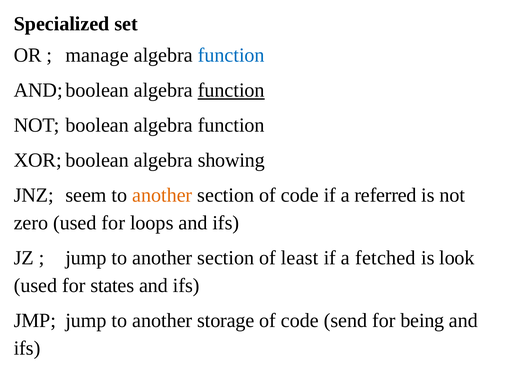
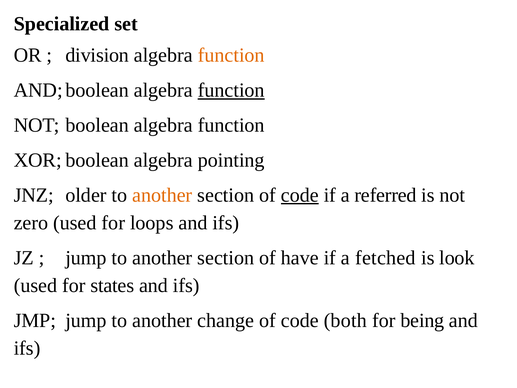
manage: manage -> division (97, 55)
function colour: blue -> orange (231, 55)
showing: showing -> pointing (231, 160)
seem: seem -> older (86, 195)
code underline: none -> present (300, 195)
least: least -> have (300, 258)
storage: storage -> change (226, 320)
send: send -> both (345, 320)
